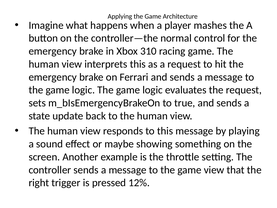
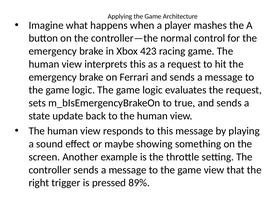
310: 310 -> 423 (148, 51)
12%: 12% -> 89% (139, 183)
